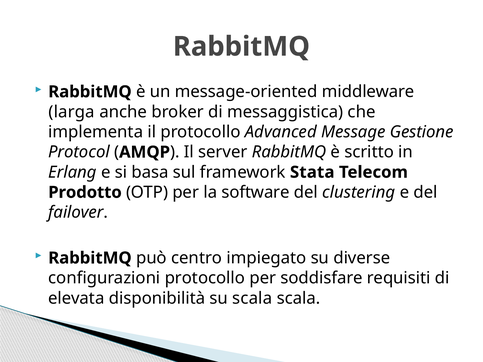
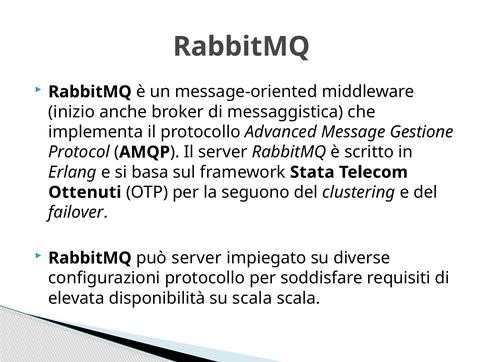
larga: larga -> inizio (72, 112)
Prodotto: Prodotto -> Ottenuti (85, 192)
software: software -> seguono (256, 192)
può centro: centro -> server (197, 258)
